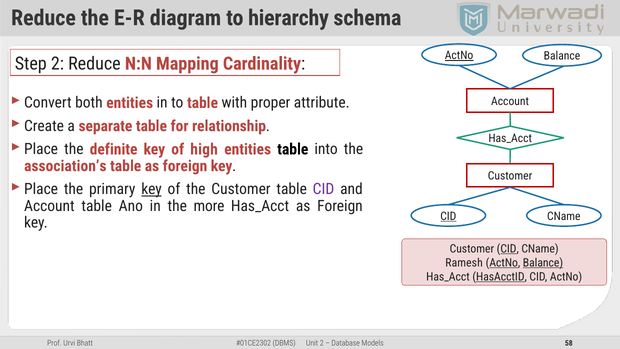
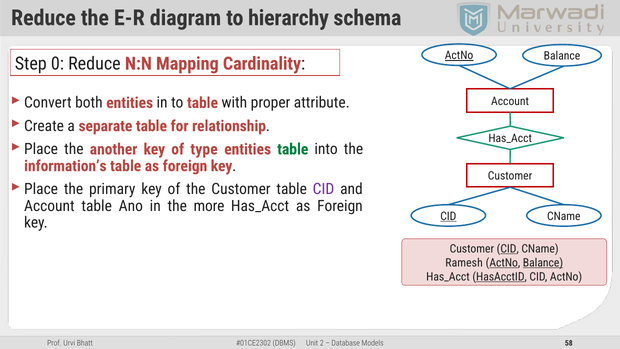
Step 2: 2 -> 0 (57, 64)
definite: definite -> another (114, 149)
high: high -> type (204, 149)
table colour: black -> green (293, 149)
association’s: association’s -> information’s (65, 166)
key underline: present -> none (152, 189)
